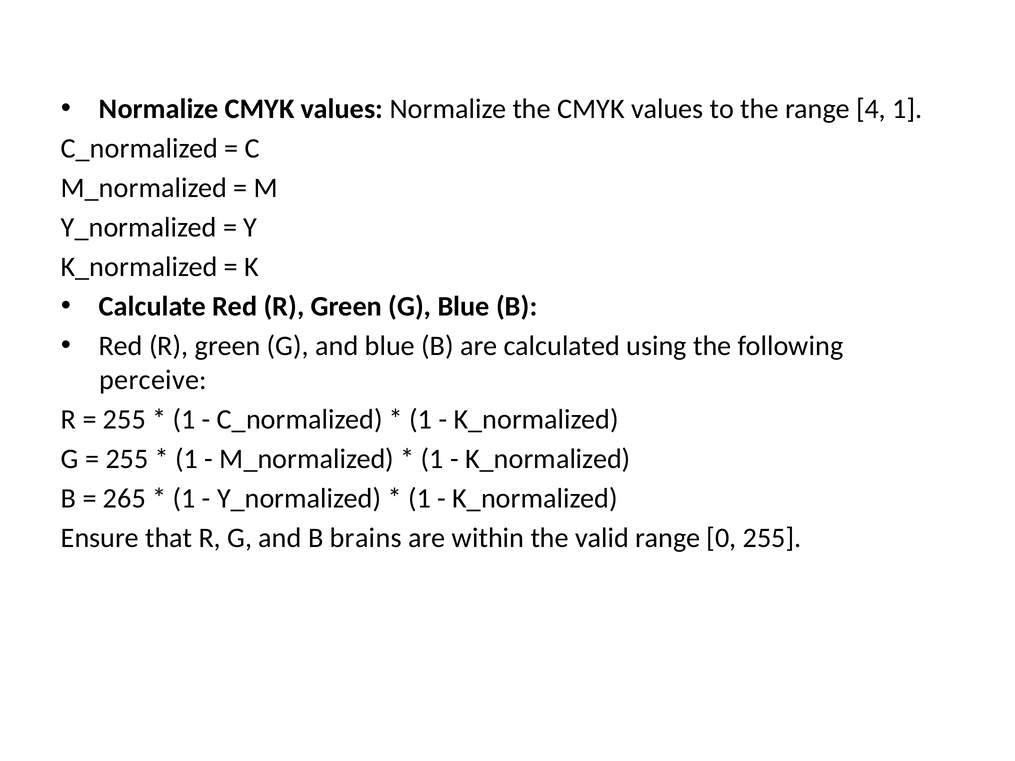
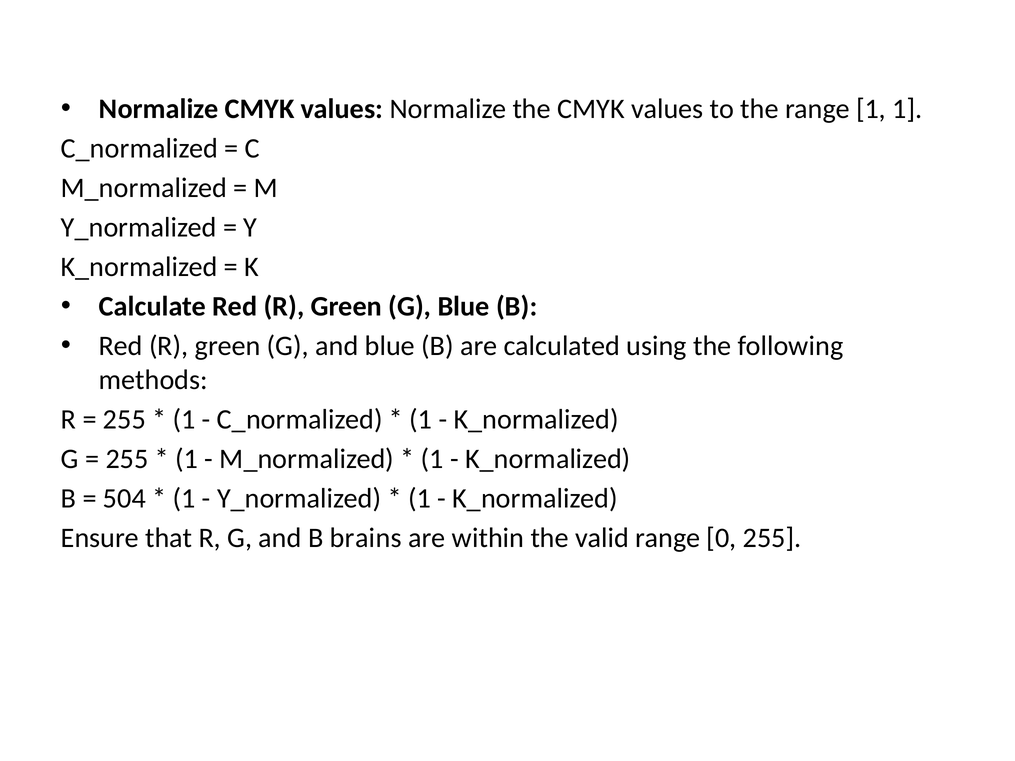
range 4: 4 -> 1 (871, 109)
perceive: perceive -> methods (153, 380)
265: 265 -> 504 (124, 498)
